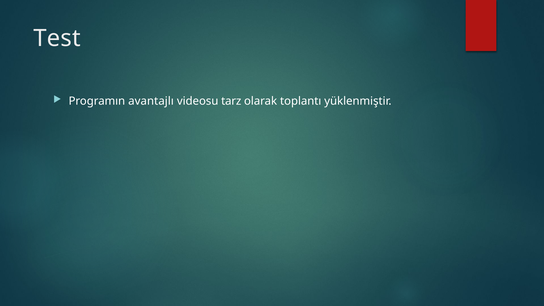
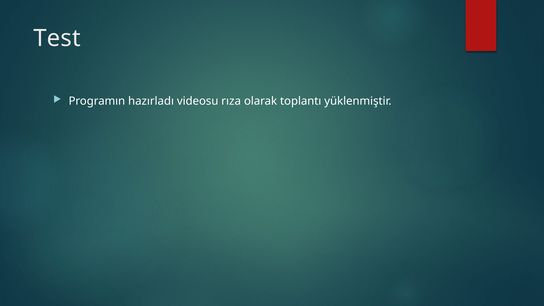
avantajlı: avantajlı -> hazırladı (151, 101)
tarz: tarz -> rıza (231, 101)
